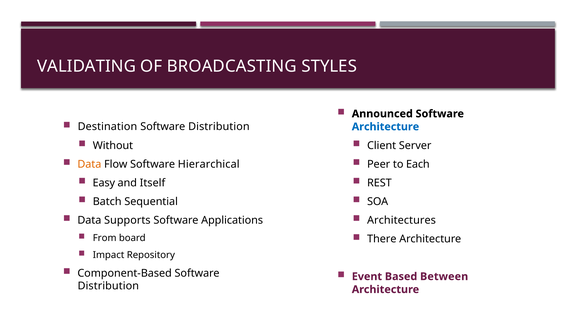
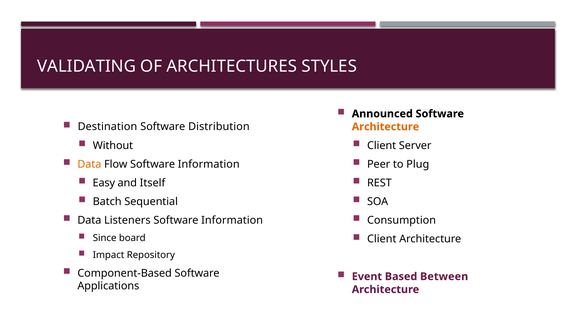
BROADCASTING: BROADCASTING -> ARCHITECTURES (232, 66)
Architecture colour: blue -> orange (385, 127)
Flow Software Hierarchical: Hierarchical -> Information (209, 164)
Each: Each -> Plug (418, 164)
Supports: Supports -> Listeners (127, 220)
Applications: Applications -> Information (232, 220)
Architectures: Architectures -> Consumption (402, 220)
From: From -> Since (105, 238)
There: There -> Client (382, 239)
Distribution: Distribution -> Applications (108, 286)
